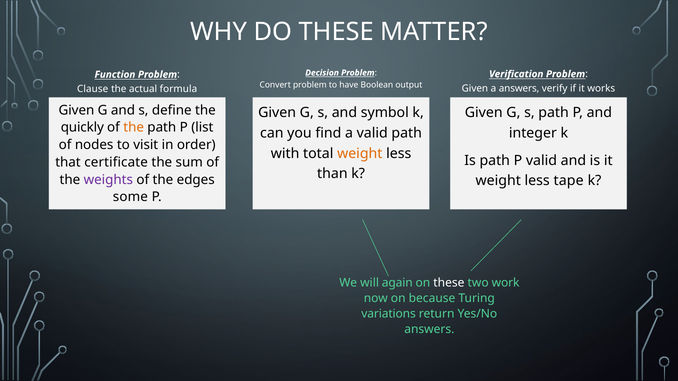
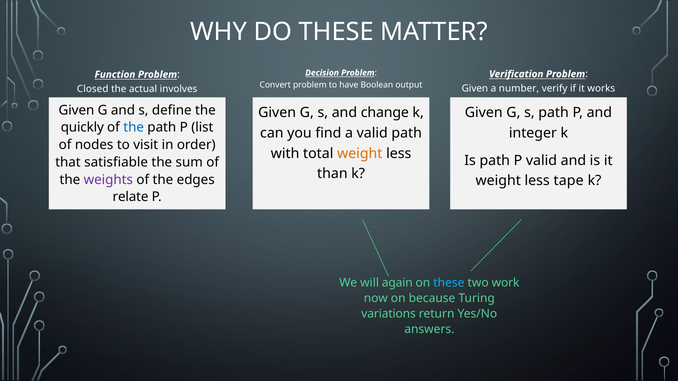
a answers: answers -> number (519, 88)
Clause: Clause -> Closed (93, 89)
formula: formula -> involves (179, 89)
symbol: symbol -> change (385, 113)
the colour: orange -> blue (134, 128)
certificate: certificate -> satisfiable (116, 162)
some: some -> relate (131, 197)
these colour: white -> light blue (449, 283)
